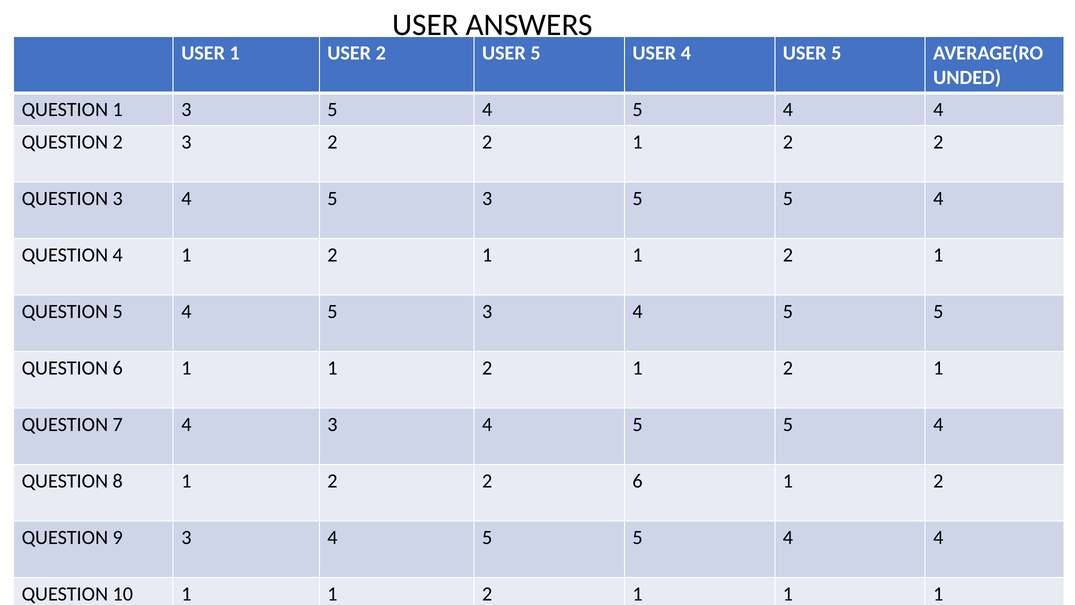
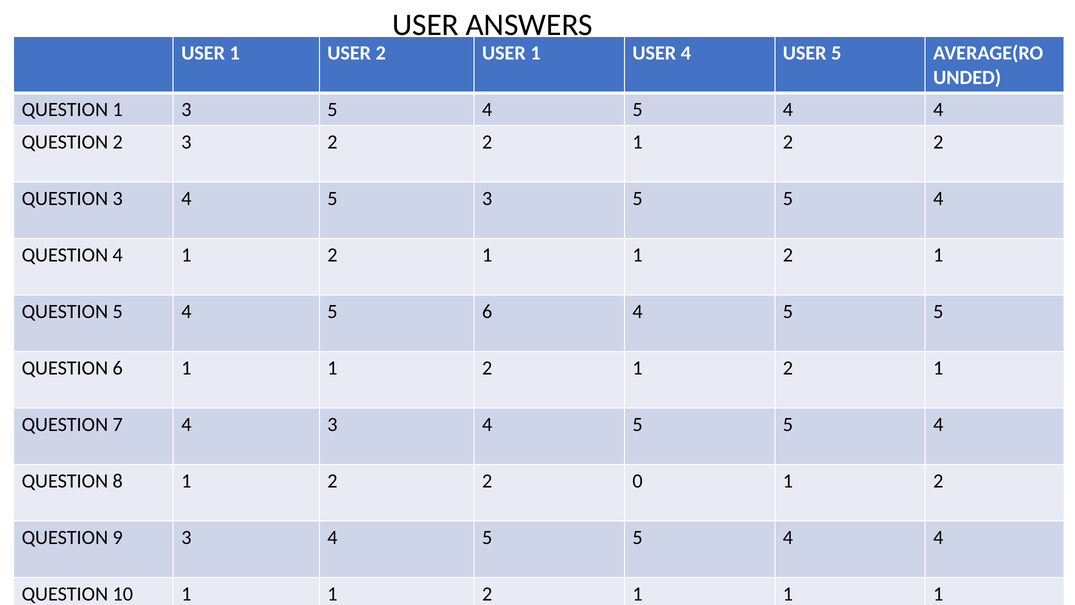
2 USER 5: 5 -> 1 (535, 53)
5 4 5 3: 3 -> 6 (487, 311)
2 6: 6 -> 0 (638, 481)
